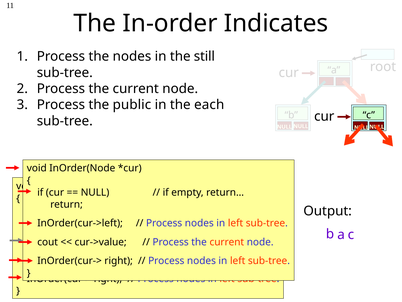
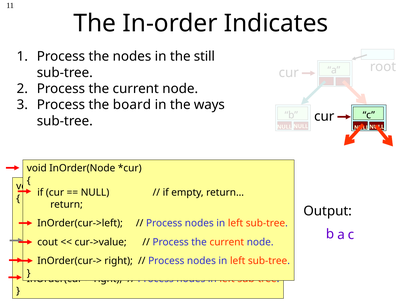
public: public -> board (132, 105)
each: each -> ways (209, 105)
